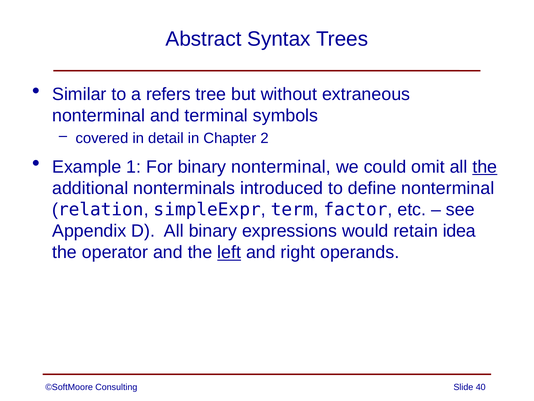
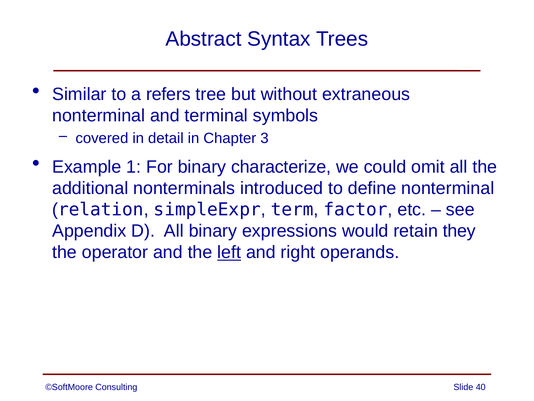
2: 2 -> 3 (264, 138)
binary nonterminal: nonterminal -> characterize (281, 167)
the underline: present -> none (485, 167)
idea: idea -> they (459, 231)
